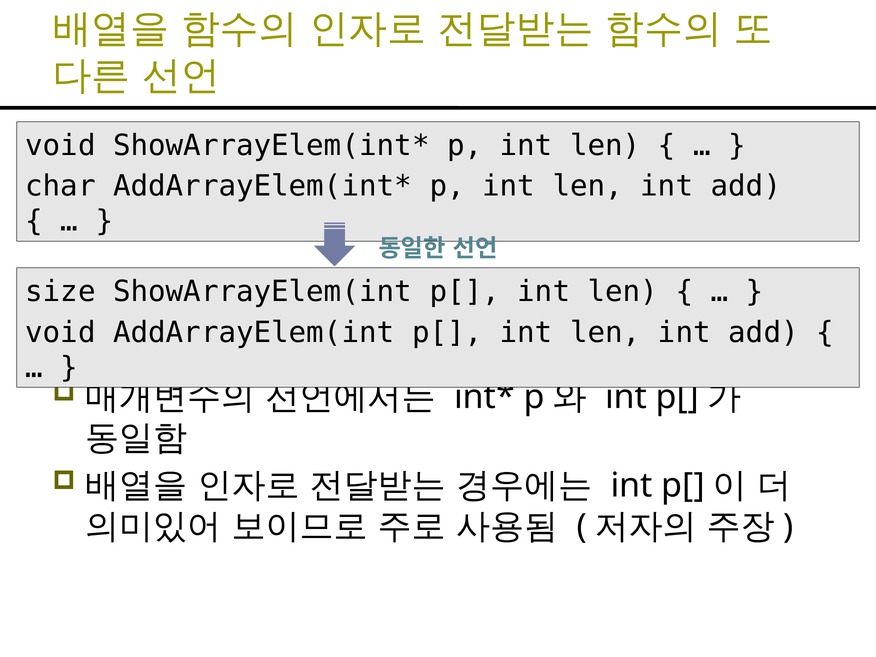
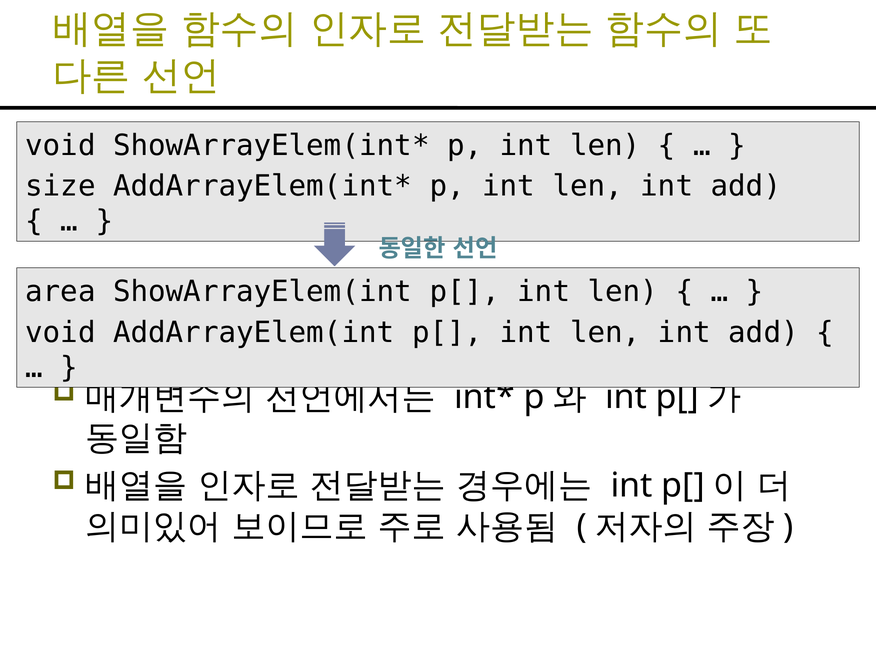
char: char -> size (60, 186)
size: size -> area (60, 292)
